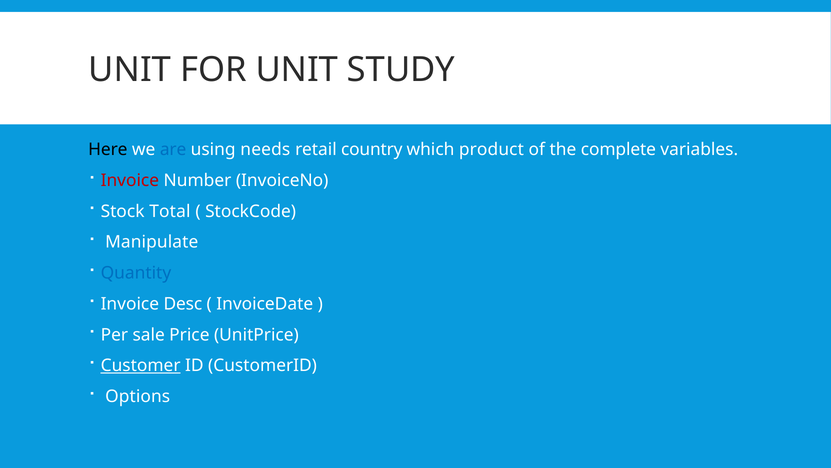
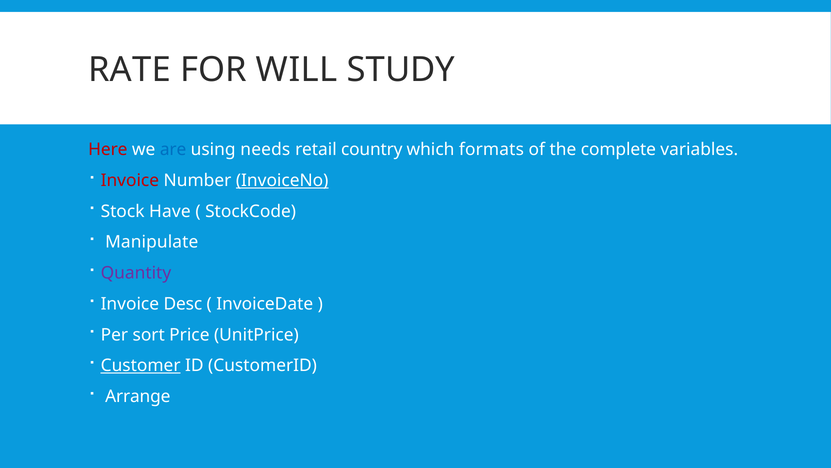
UNIT: UNIT -> RATE (130, 70)
FOR UNIT: UNIT -> WILL (297, 70)
Here colour: black -> red (108, 149)
product: product -> formats (491, 149)
InvoiceNo underline: none -> present (282, 180)
Total: Total -> Have (170, 211)
Quantity colour: blue -> purple (136, 273)
sale: sale -> sort (149, 334)
Options: Options -> Arrange (138, 396)
